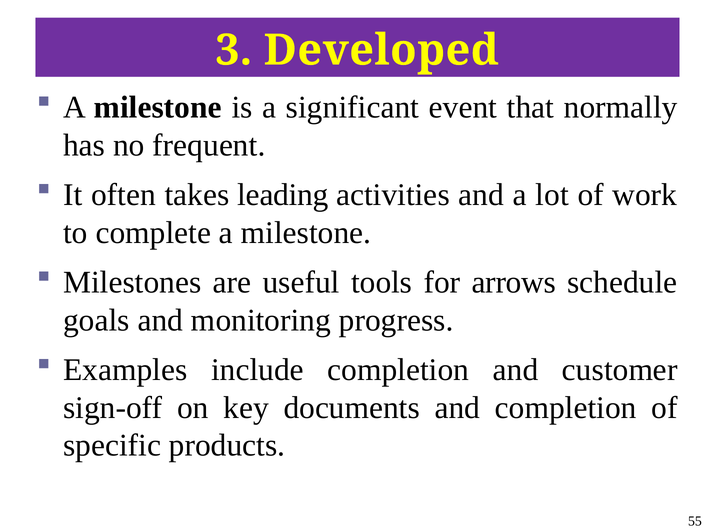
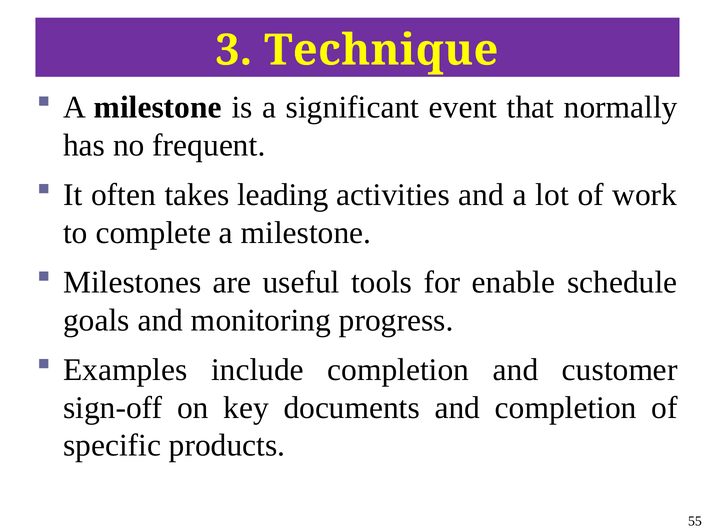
Developed: Developed -> Technique (381, 50)
arrows: arrows -> enable (514, 282)
